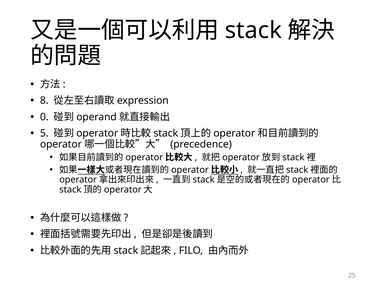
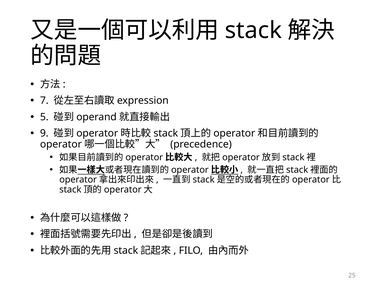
8: 8 -> 7 (44, 101)
0: 0 -> 5 (44, 117)
5: 5 -> 9 (44, 134)
